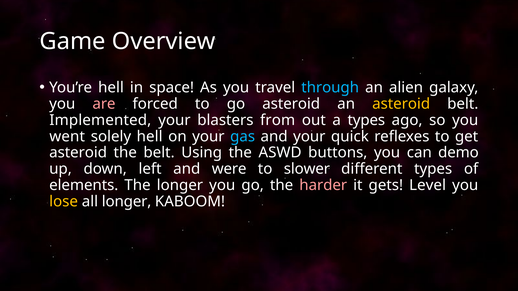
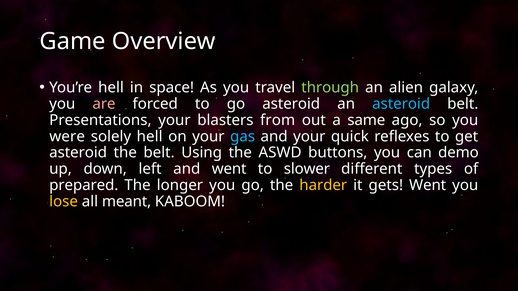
through colour: light blue -> light green (330, 88)
asteroid colour: yellow -> light blue (401, 104)
Implemented: Implemented -> Presentations (100, 120)
a types: types -> same (366, 120)
went: went -> were (67, 137)
and were: were -> went (229, 169)
elements: elements -> prepared (84, 185)
harder colour: pink -> yellow (323, 185)
gets Level: Level -> Went (428, 185)
all longer: longer -> meant (127, 202)
